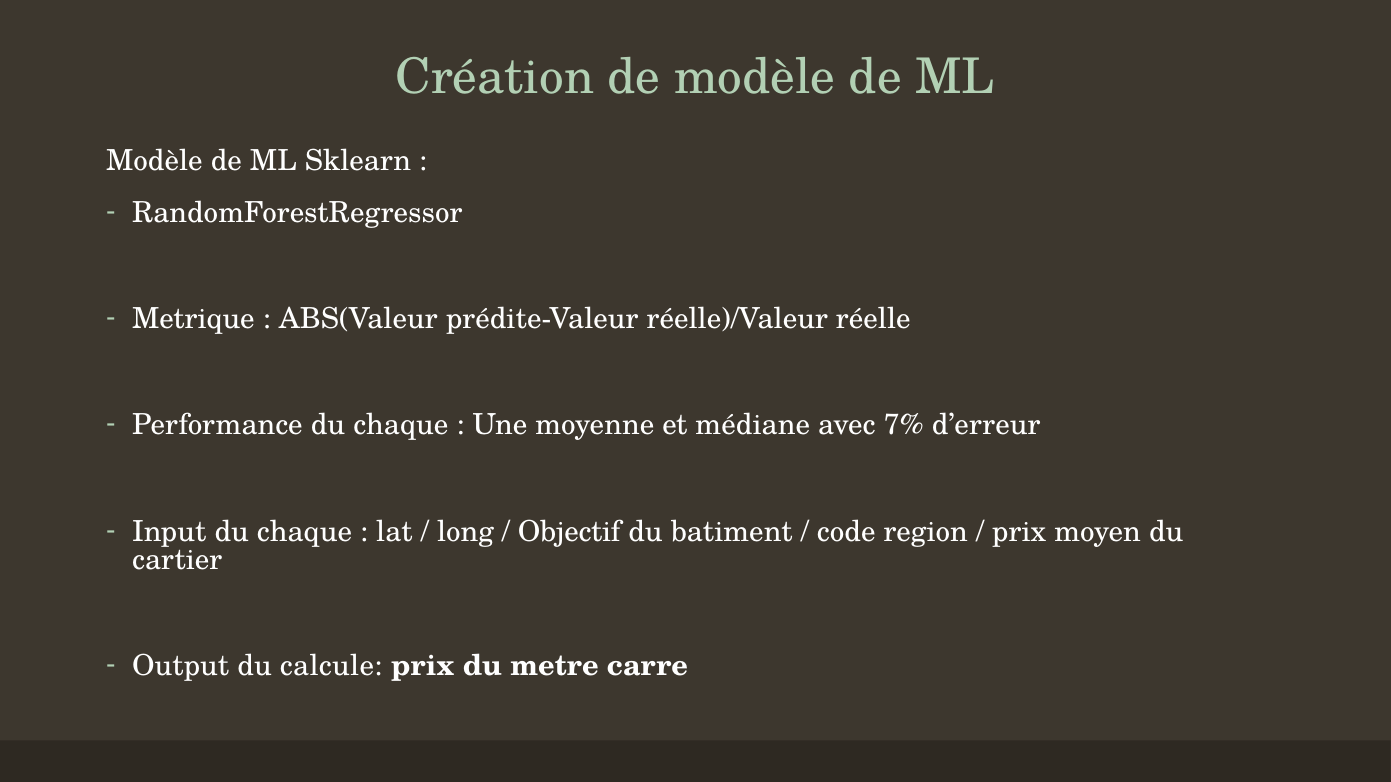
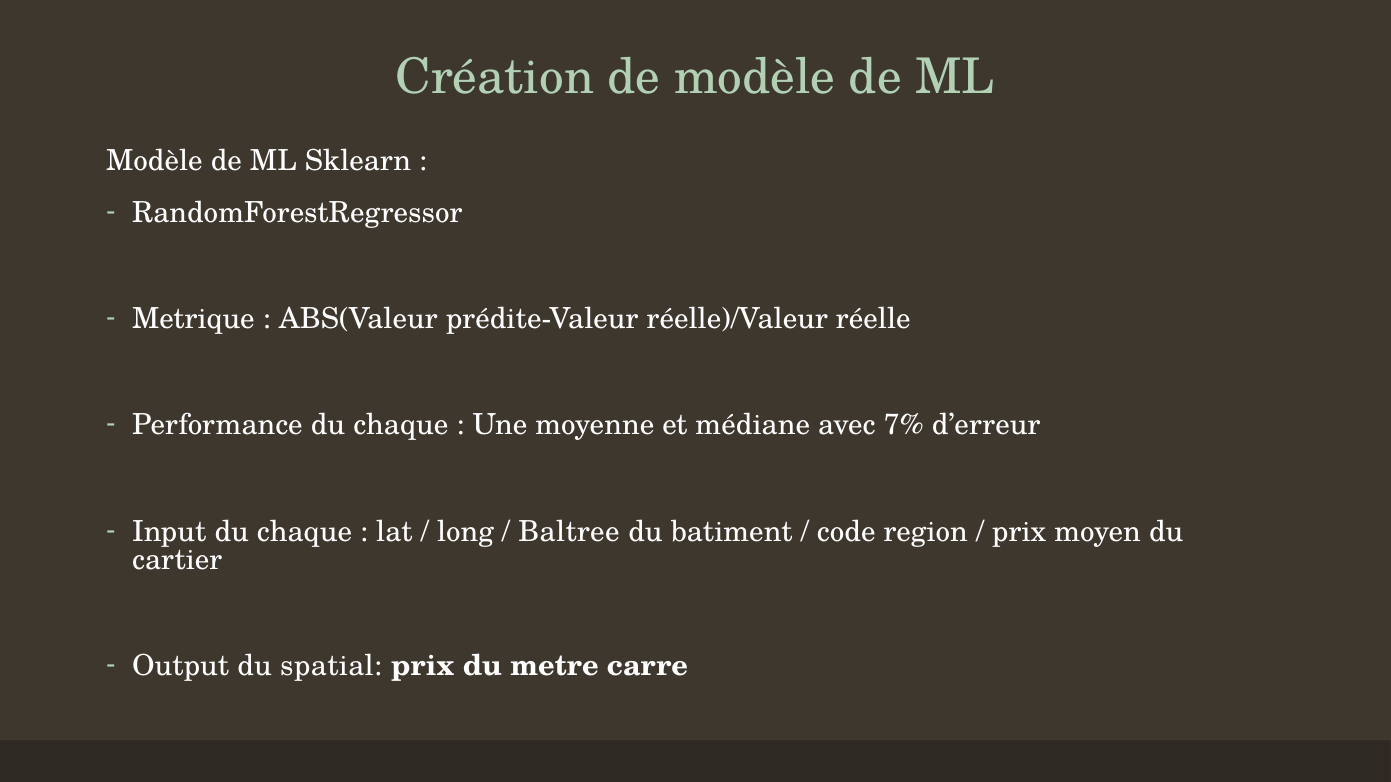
Objectif: Objectif -> Baltree (569, 532)
calcule: calcule -> spatial (331, 666)
